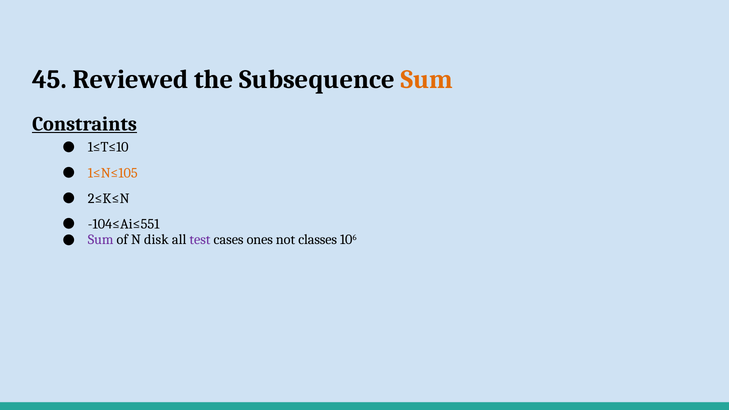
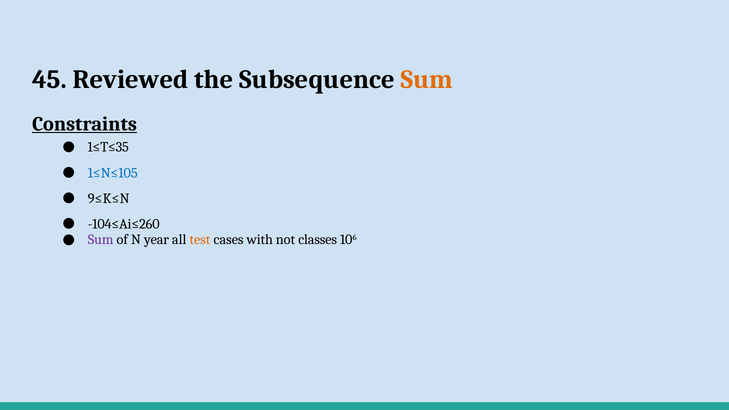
1≤T≤10: 1≤T≤10 -> 1≤T≤35 (108, 147)
1≤N≤105 colour: orange -> blue (113, 173)
2≤K≤N: 2≤K≤N -> 9≤K≤N (109, 198)
-104≤Ai≤551: -104≤Ai≤551 -> -104≤Ai≤260 (124, 224)
disk: disk -> year (157, 240)
test colour: purple -> orange (200, 240)
ones: ones -> with (260, 240)
